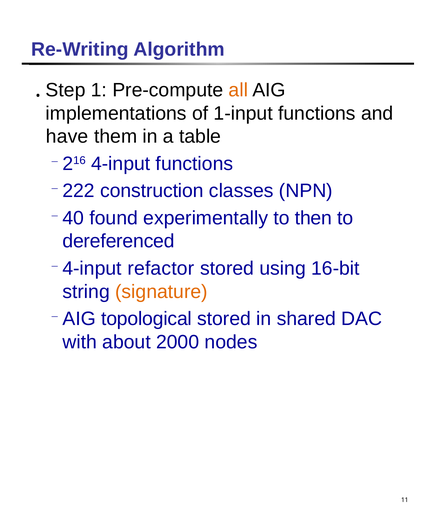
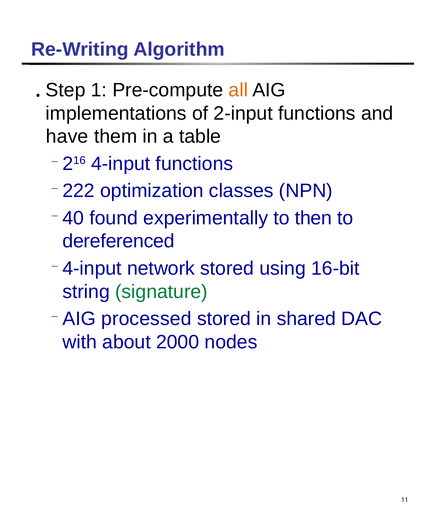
1-input: 1-input -> 2-input (243, 113)
construction: construction -> optimization (152, 191)
refactor: refactor -> network (161, 268)
signature colour: orange -> green (161, 291)
topological: topological -> processed (146, 319)
